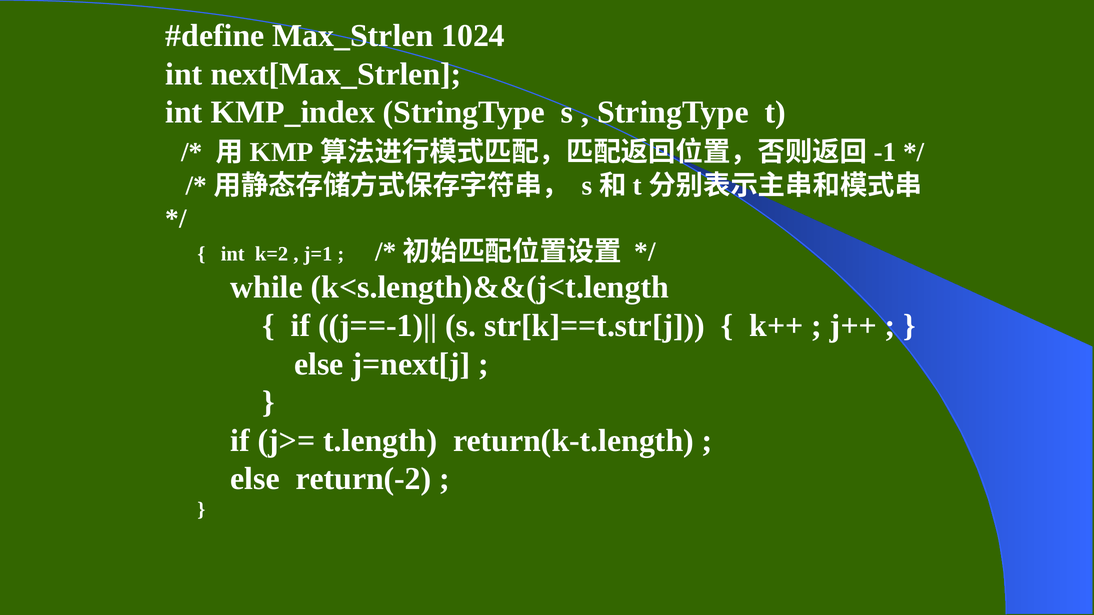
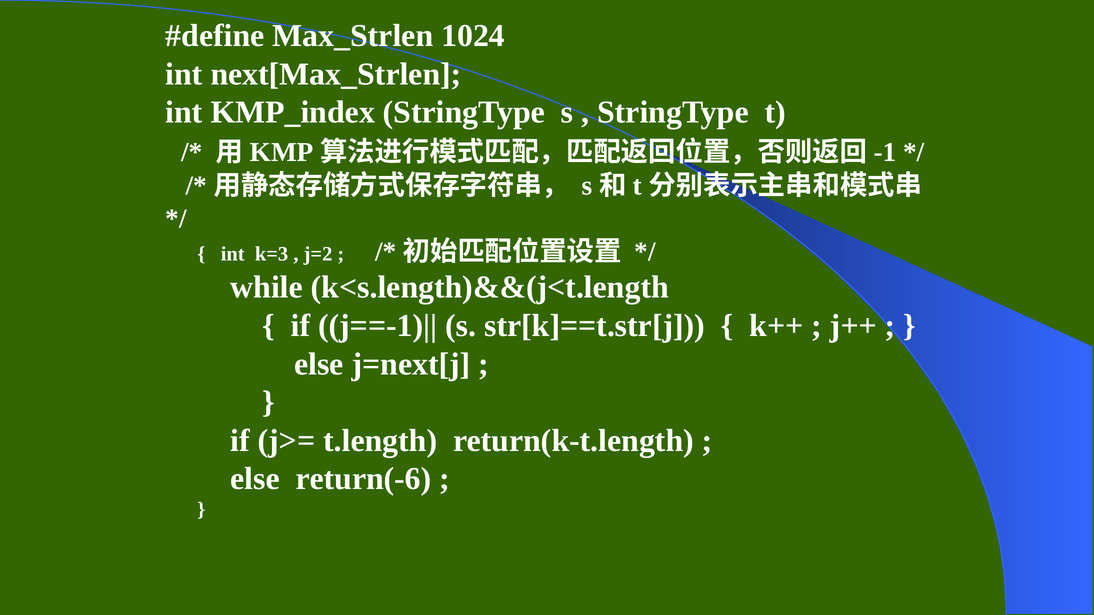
k=2: k=2 -> k=3 (272, 254)
j=1: j=1 -> j=2 (318, 254)
return(-2: return(-2 -> return(-6 (364, 479)
